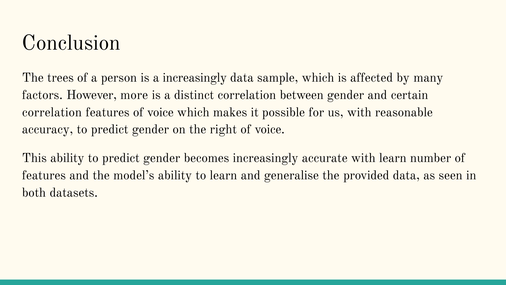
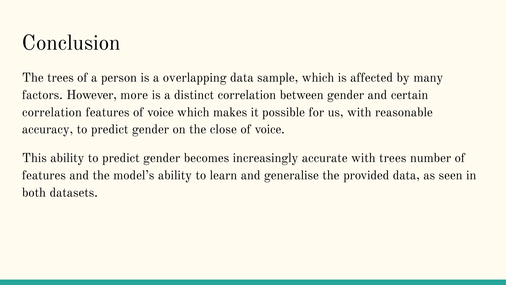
a increasingly: increasingly -> overlapping (195, 77)
right: right -> close (223, 129)
with learn: learn -> trees (393, 158)
